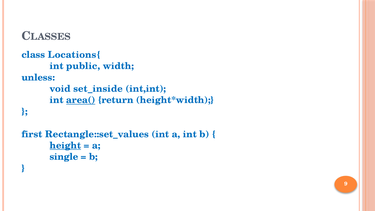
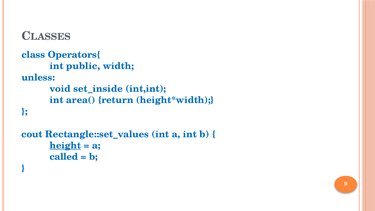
Locations{: Locations{ -> Operators{ (74, 55)
area( underline: present -> none (81, 100)
first: first -> cout (32, 134)
single: single -> called (64, 157)
